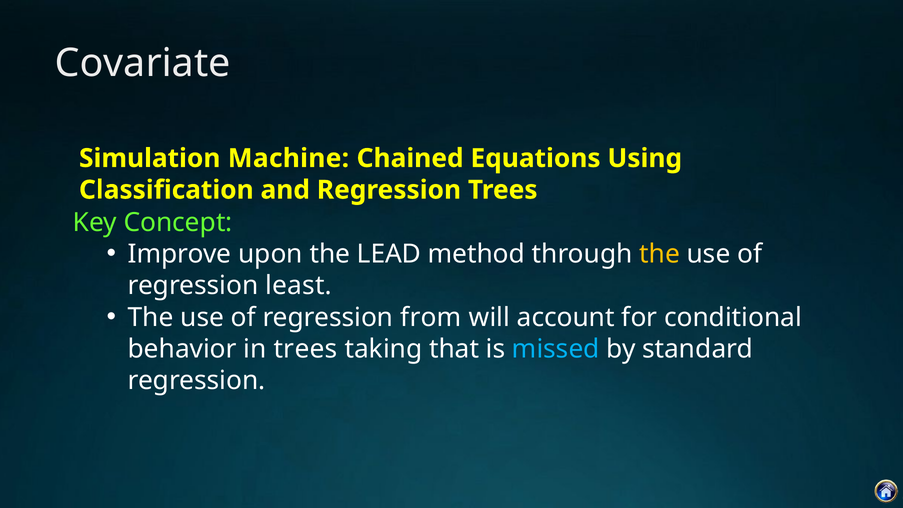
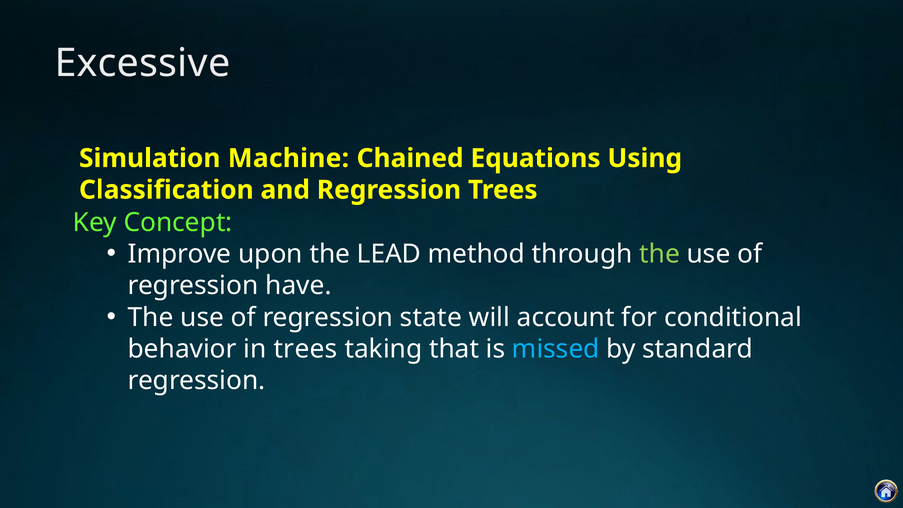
Covariate: Covariate -> Excessive (142, 63)
the colour: yellow -> light green (660, 254)
least: least -> have (299, 286)
from: from -> state (431, 317)
